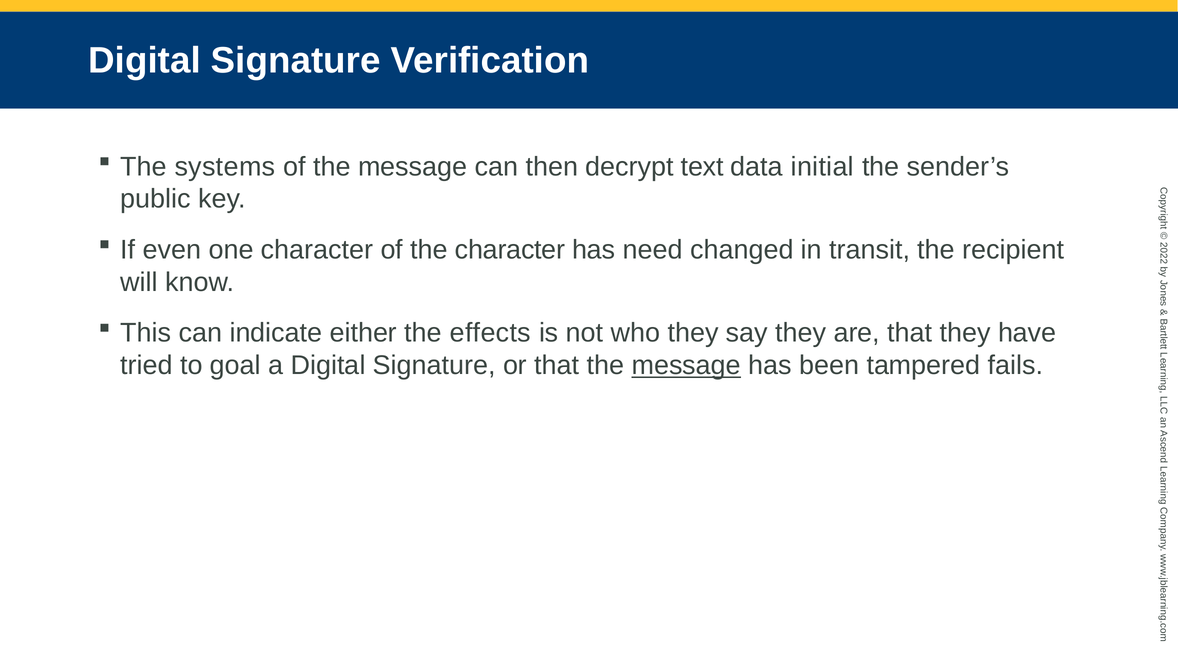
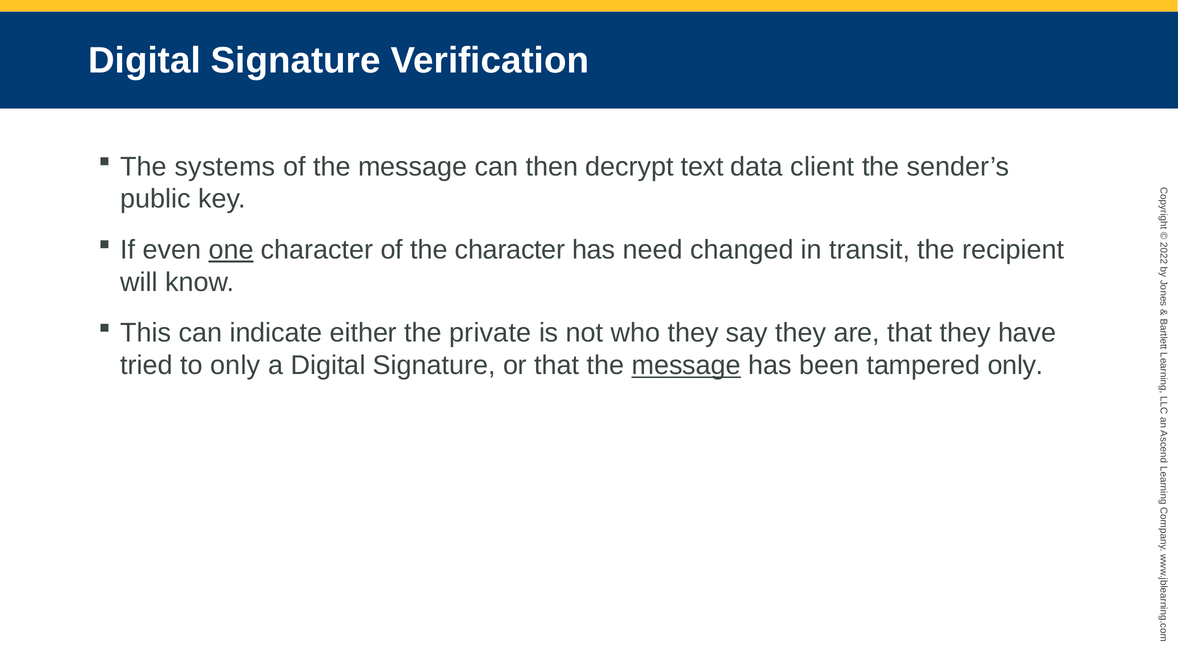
initial: initial -> client (822, 167)
one underline: none -> present (231, 250)
effects: effects -> private (490, 333)
to goal: goal -> only (235, 365)
tampered fails: fails -> only (1016, 365)
